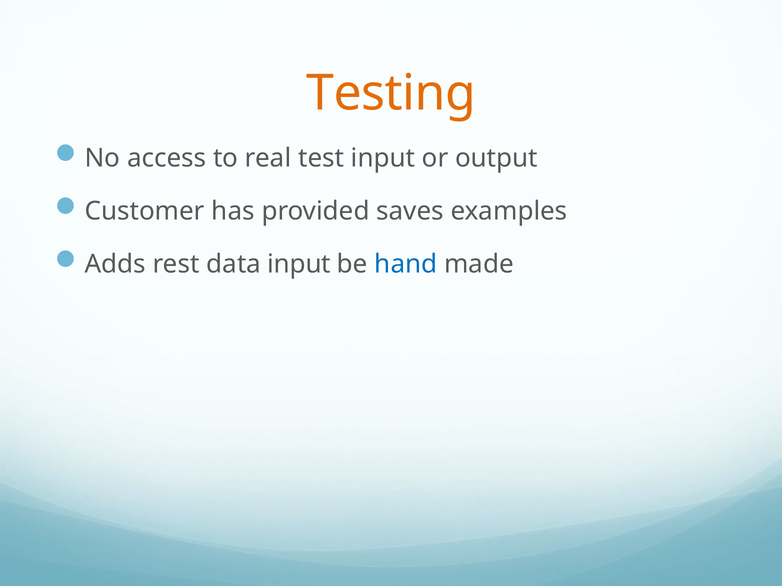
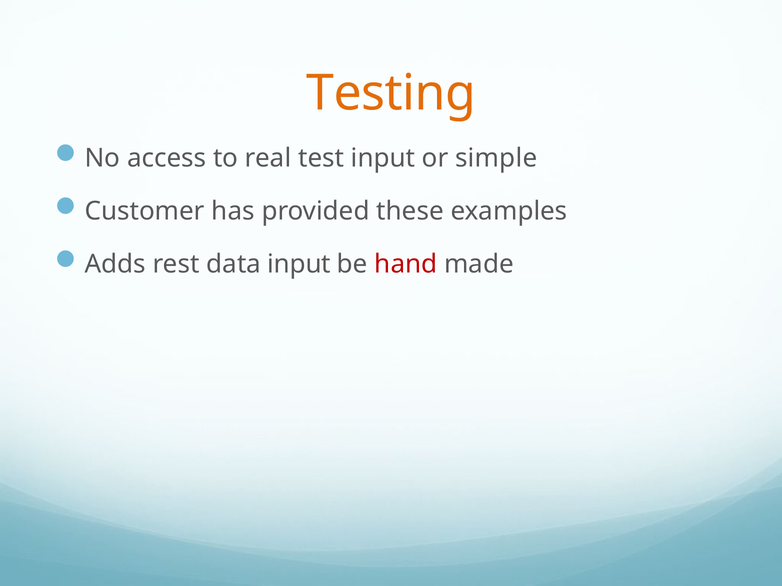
output: output -> simple (496, 158)
saves: saves -> these (410, 211)
hand colour: blue -> red (406, 264)
